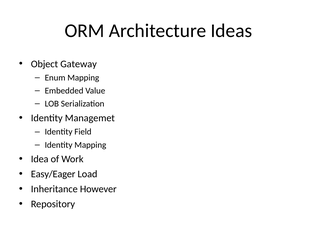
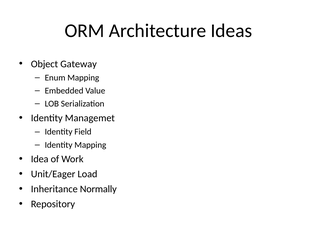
Easy/Eager: Easy/Eager -> Unit/Eager (53, 174)
However: However -> Normally (98, 189)
